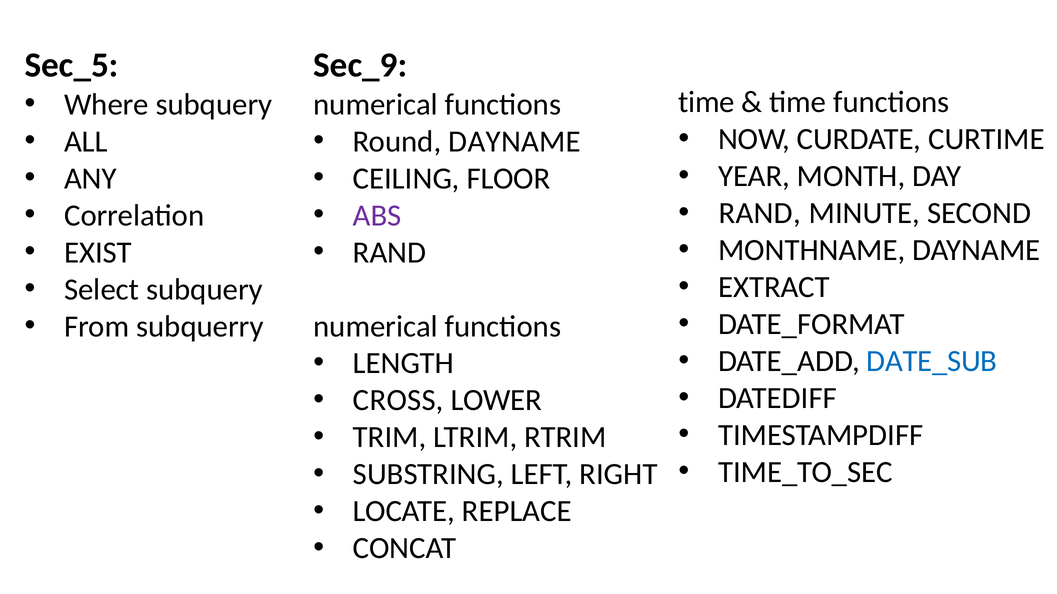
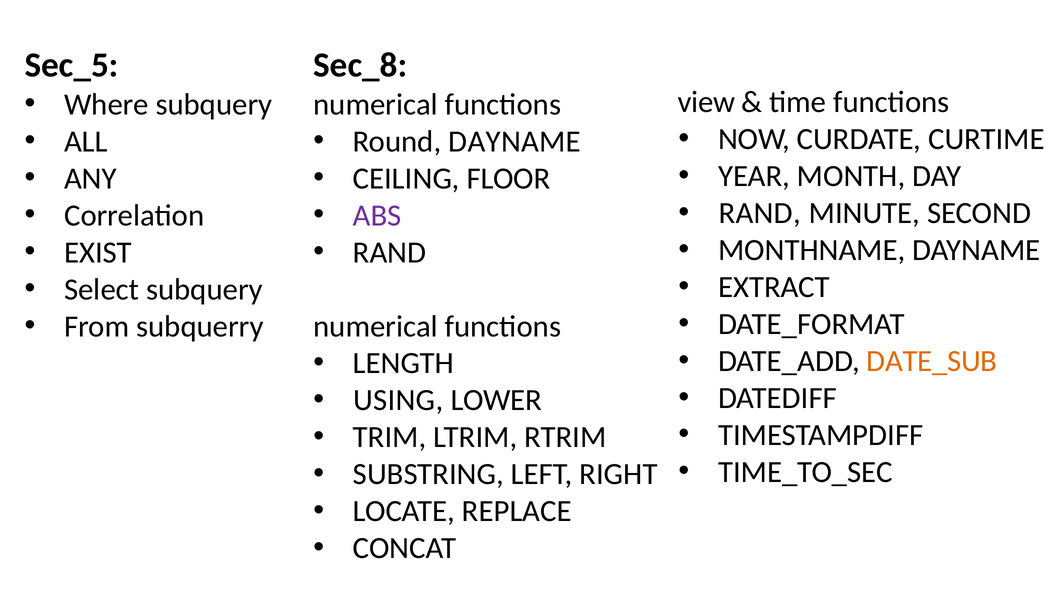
Sec_9: Sec_9 -> Sec_8 (360, 65)
time: time -> view (707, 102)
DATE_SUB colour: blue -> orange (932, 361)
CROSS: CROSS -> USING (398, 401)
